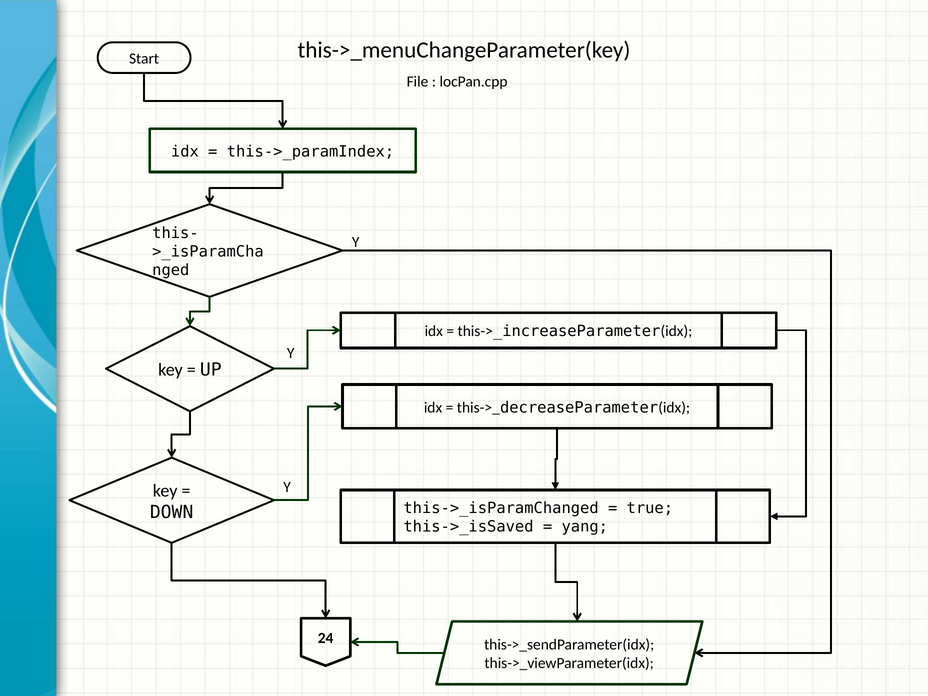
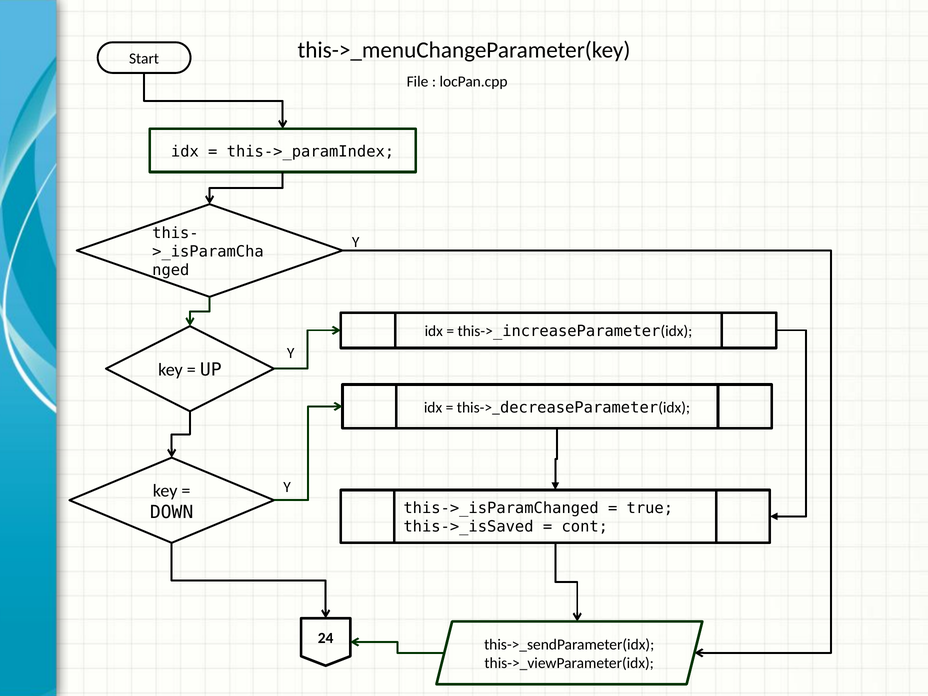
yang: yang -> cont (585, 527)
